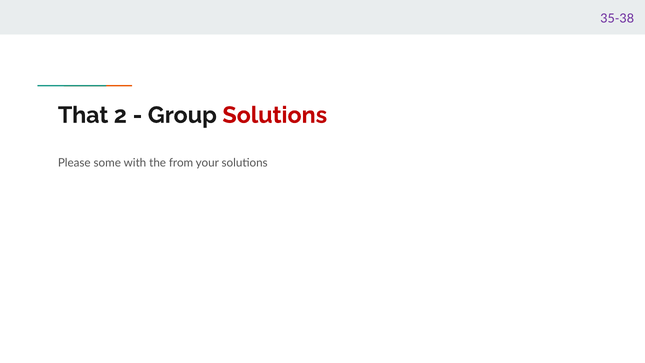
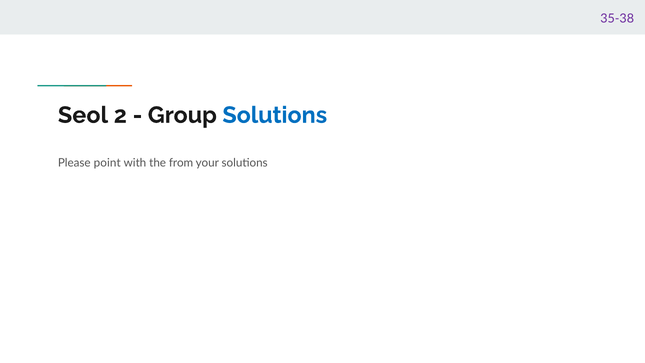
That: That -> Seol (83, 115)
Solutions colour: red -> blue (275, 115)
some: some -> point (107, 163)
